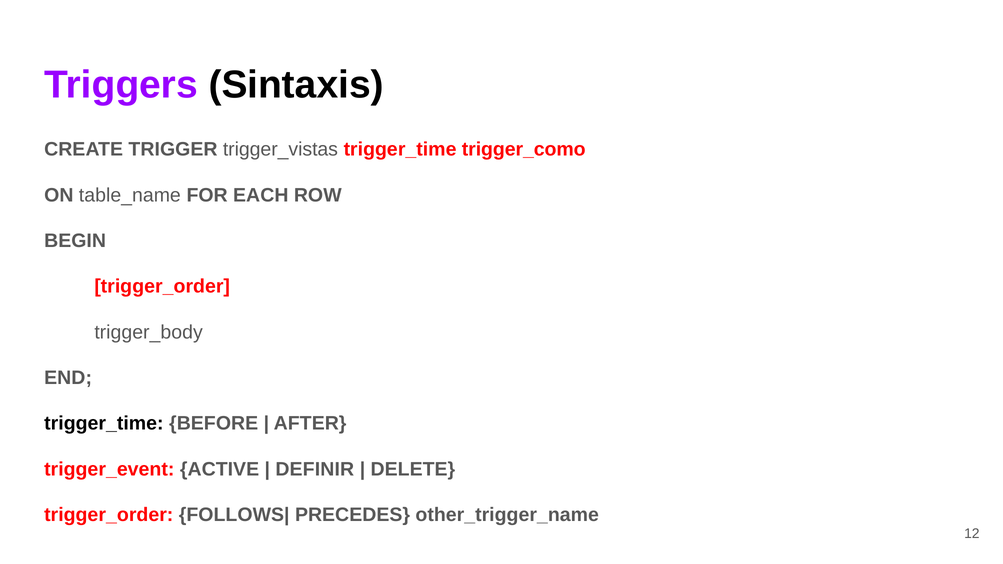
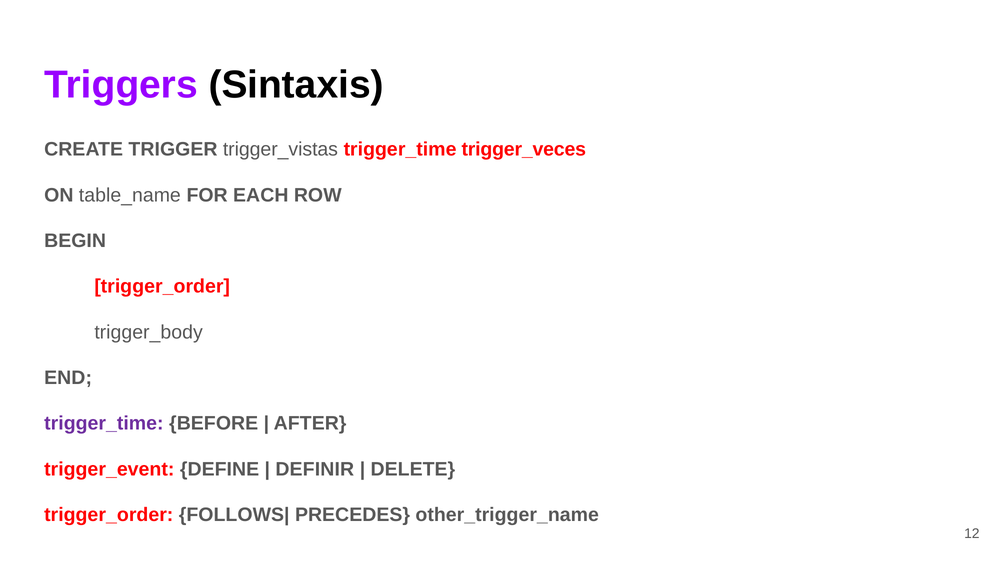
trigger_como: trigger_como -> trigger_veces (524, 150)
trigger_time colour: black -> purple (104, 424)
ACTIVE: ACTIVE -> DEFINE (220, 469)
